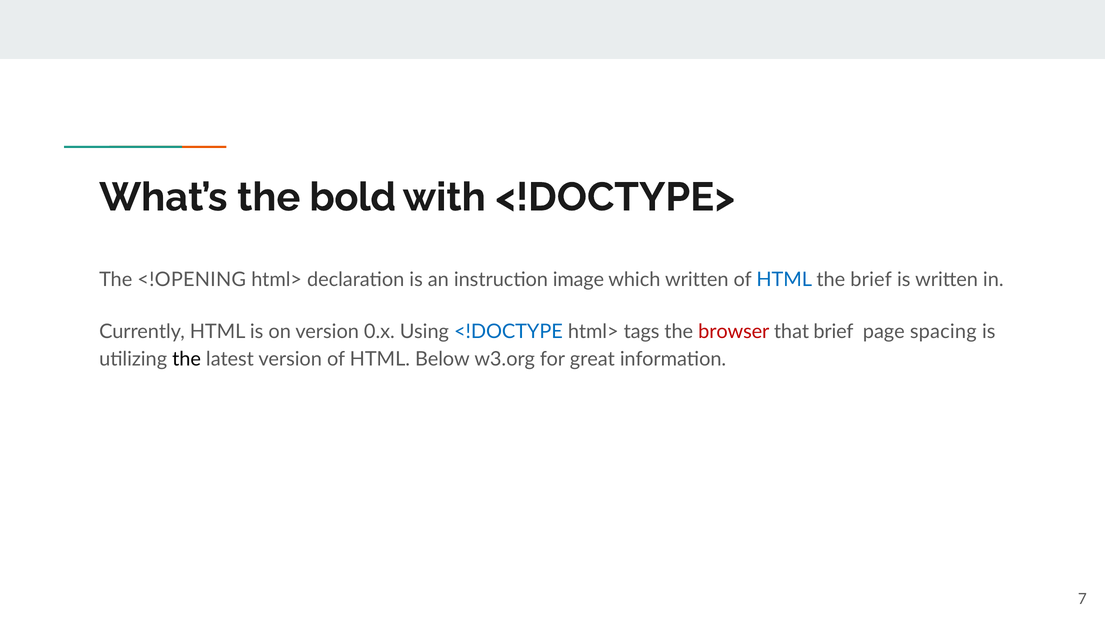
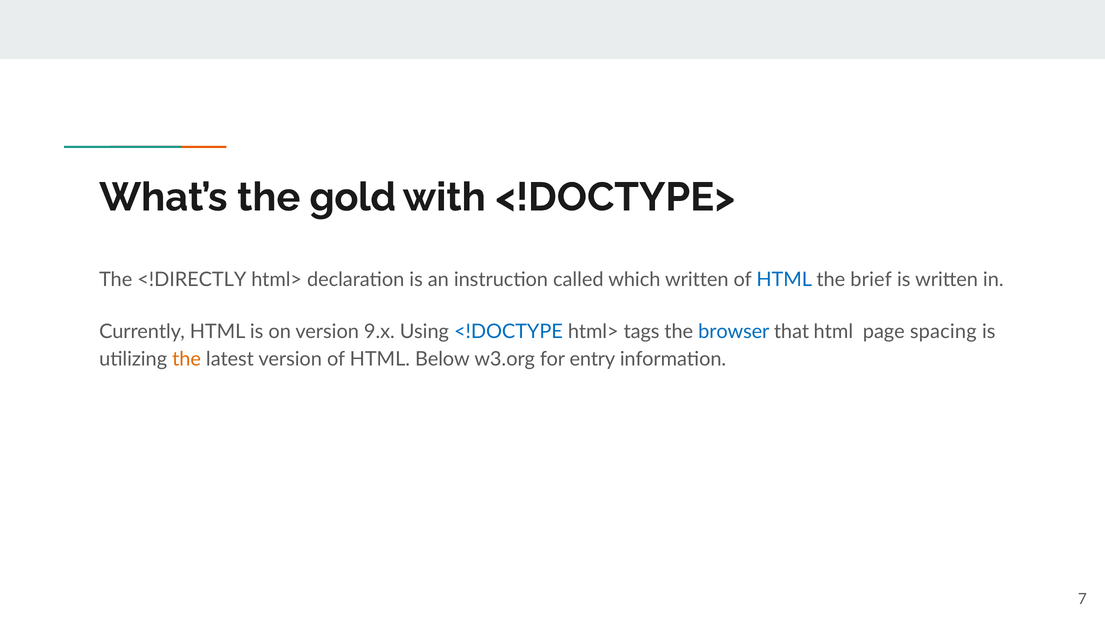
bold: bold -> gold (353, 197)
<!OPENING: <!OPENING -> <!DIRECTLY (192, 279)
image: image -> called (578, 279)
0.x: 0.x -> 9.x (379, 331)
browser colour: red -> blue (734, 331)
that brief: brief -> html (833, 331)
the colour: black -> orange (187, 359)
great: great -> entry (592, 359)
